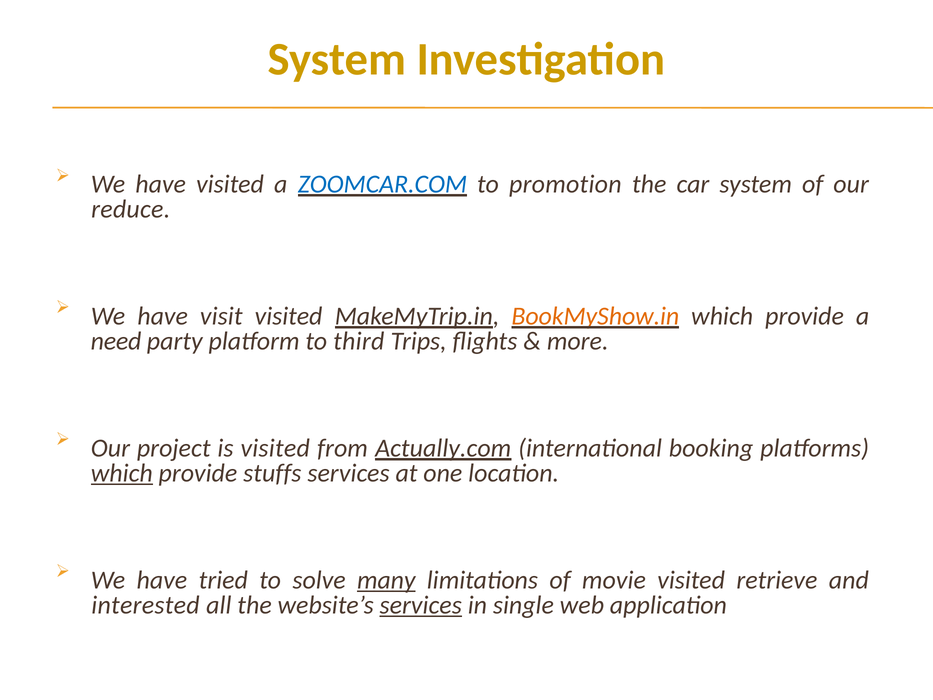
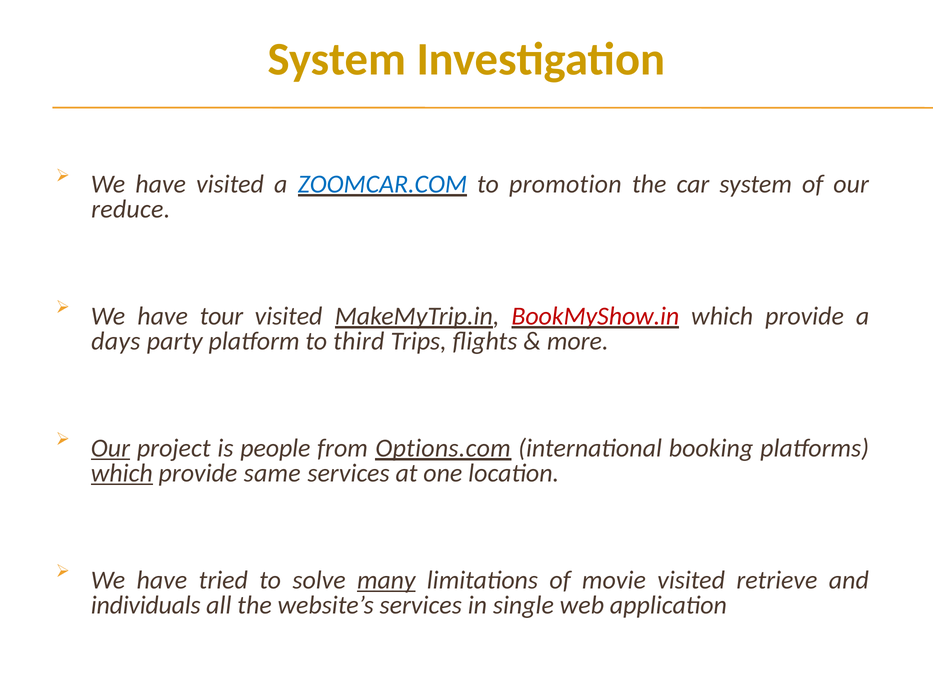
visit: visit -> tour (221, 316)
BookMyShow.in colour: orange -> red (595, 316)
need: need -> days (116, 341)
Our underline: none -> present (110, 448)
is visited: visited -> people (275, 448)
Actually.com: Actually.com -> Options.com (443, 448)
stuffs: stuffs -> same (272, 473)
interested: interested -> individuals (146, 605)
services underline: present -> none (421, 605)
